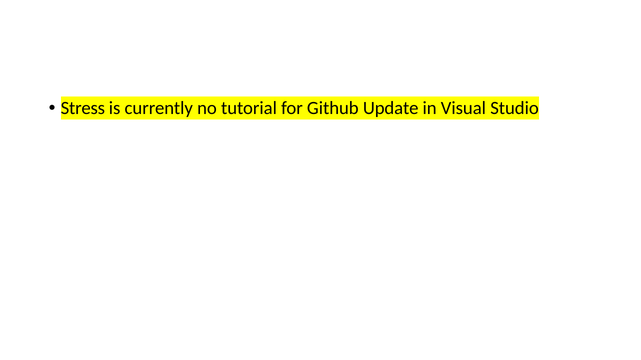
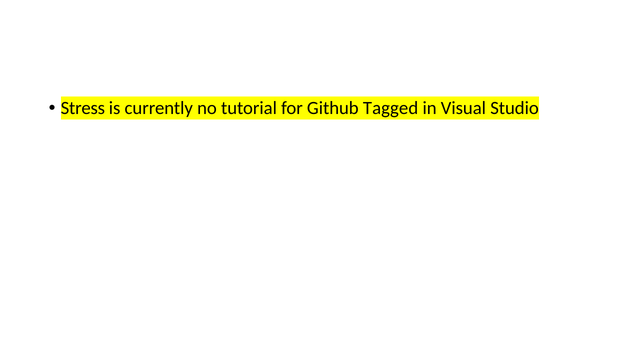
Update: Update -> Tagged (391, 108)
